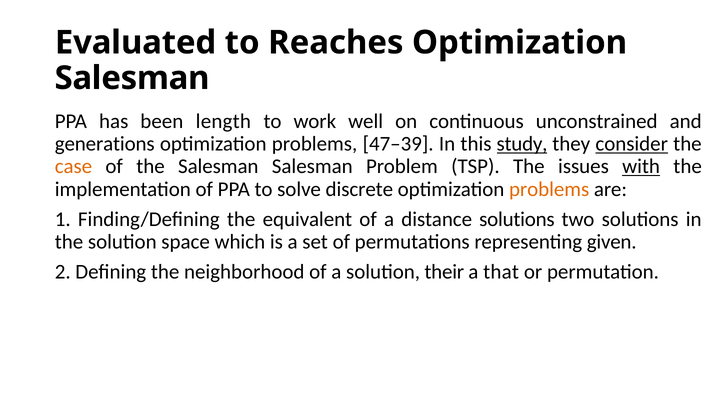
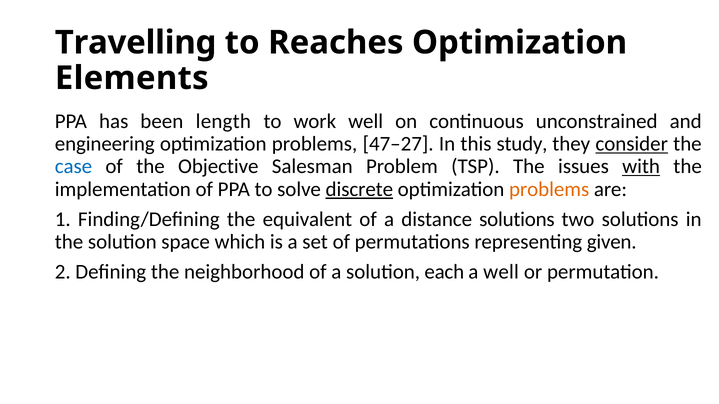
Evaluated: Evaluated -> Travelling (136, 43)
Salesman: Salesman -> Elements (132, 78)
generations: generations -> engineering (105, 144)
47–39: 47–39 -> 47–27 (398, 144)
study underline: present -> none (522, 144)
case colour: orange -> blue (73, 167)
the Salesman: Salesman -> Objective (218, 167)
discrete underline: none -> present (359, 189)
their: their -> each (444, 272)
a that: that -> well (501, 272)
